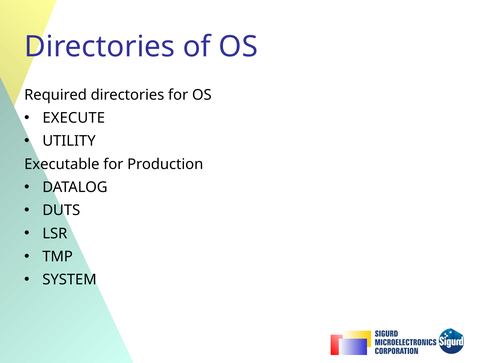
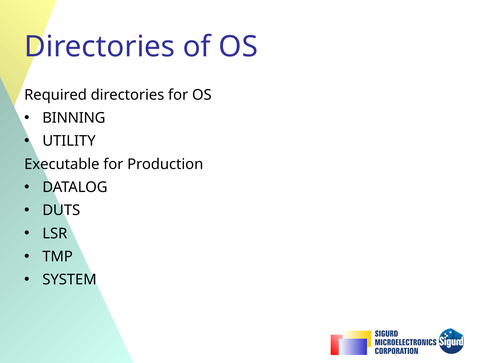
EXECUTE: EXECUTE -> BINNING (74, 118)
